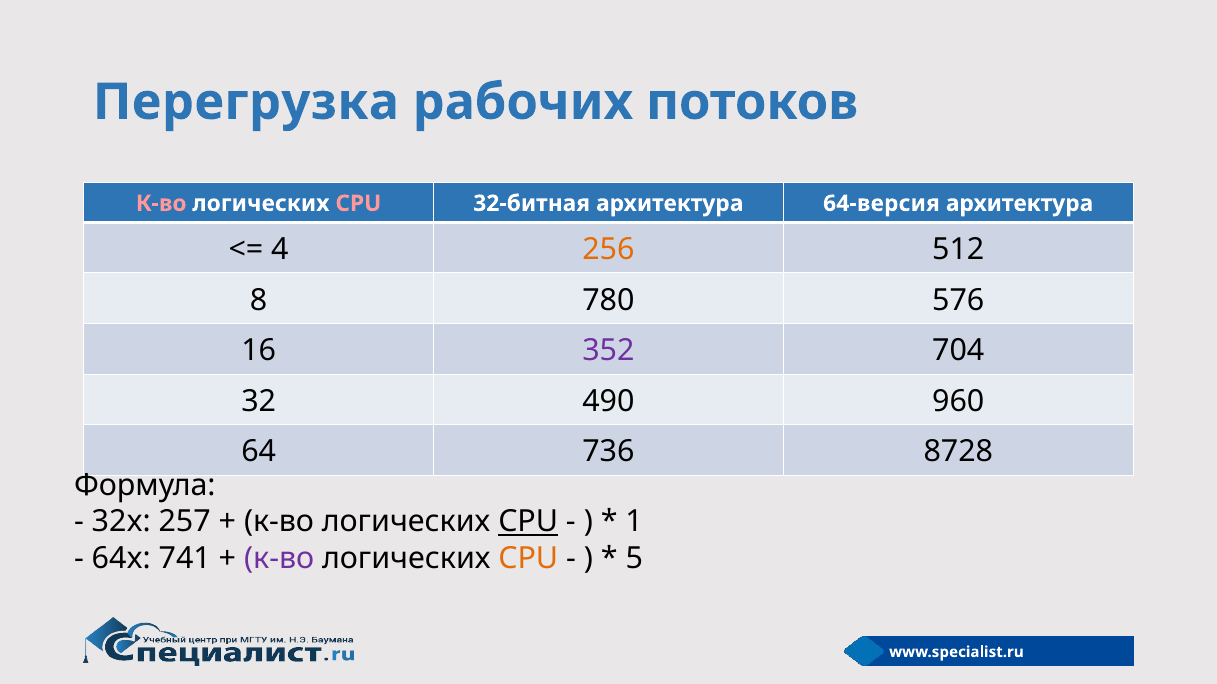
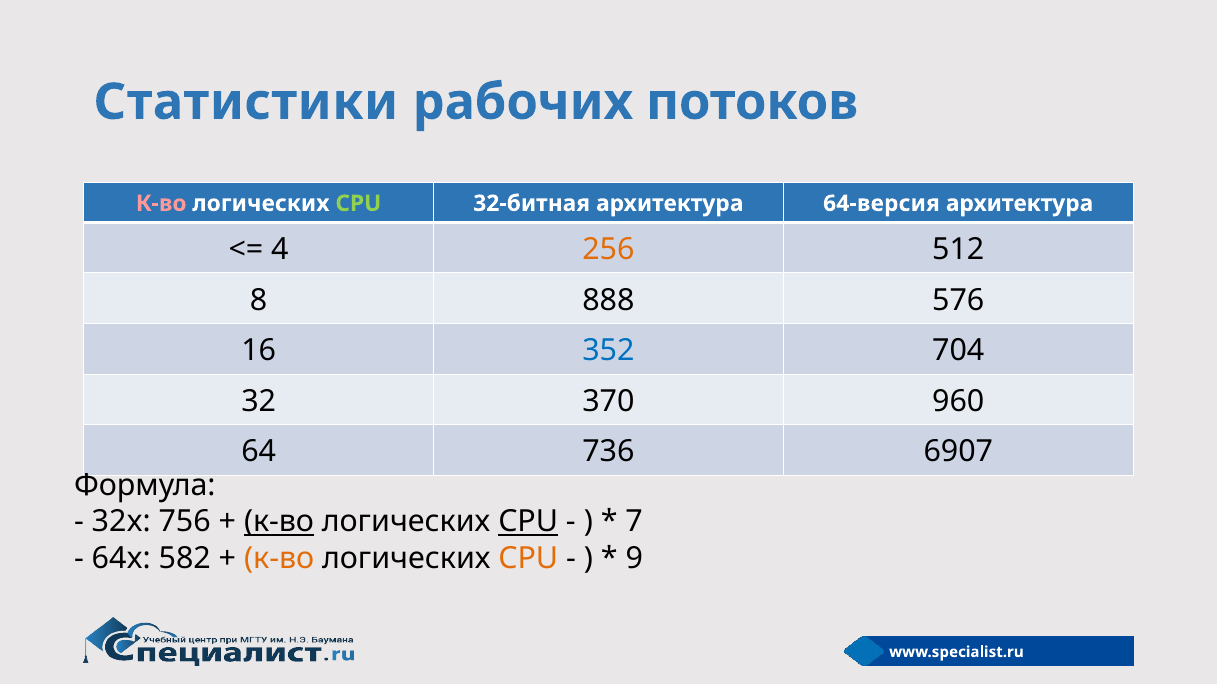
Перегрузка: Перегрузка -> Статистики (246, 102)
CPU colour: pink -> light green (358, 204)
780: 780 -> 888 (608, 300)
352 colour: purple -> blue (608, 351)
490: 490 -> 370 (608, 402)
8728: 8728 -> 6907 (958, 452)
257: 257 -> 756 (185, 522)
к-во underline: none -> present (279, 522)
1: 1 -> 7 (634, 522)
741: 741 -> 582 (185, 559)
к-во colour: purple -> orange (279, 559)
5: 5 -> 9 (634, 559)
